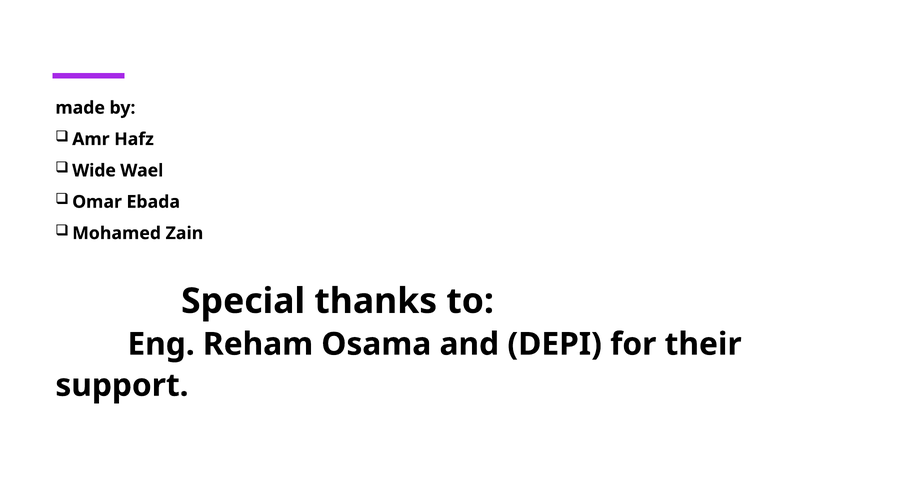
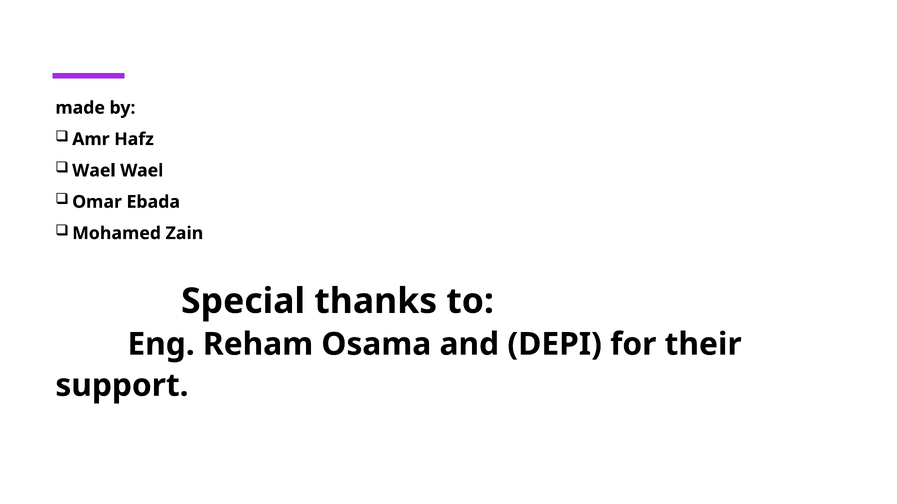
Wide: Wide -> Wael (94, 171)
